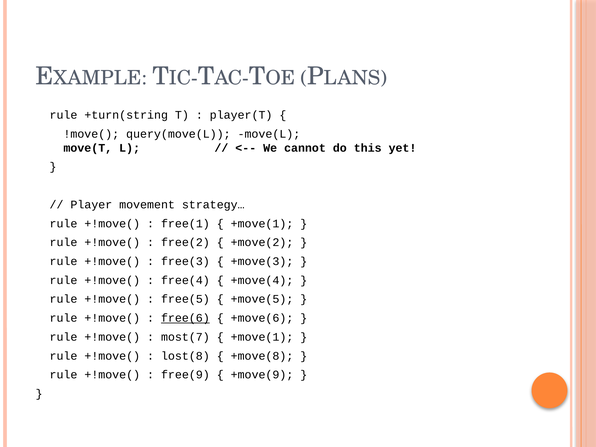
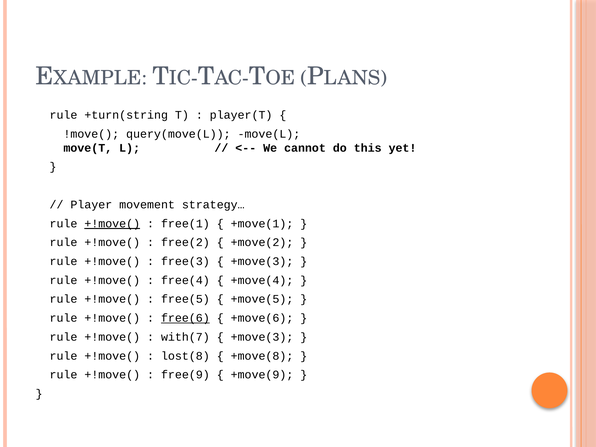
+!move( underline: none -> present (112, 224)
most(7: most(7 -> with(7 (185, 337)
+move(1: +move(1 -> +move(3 (262, 337)
